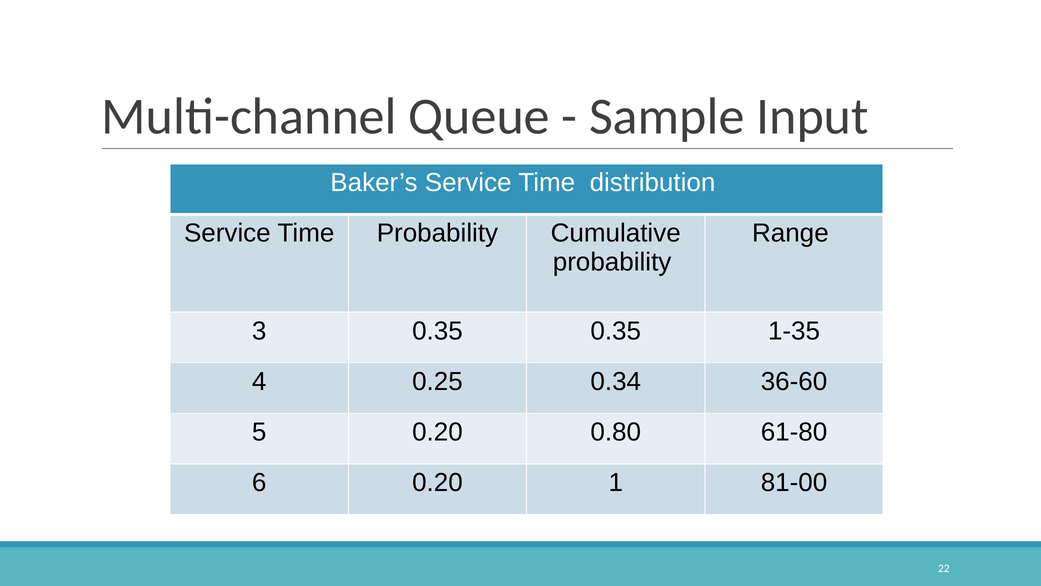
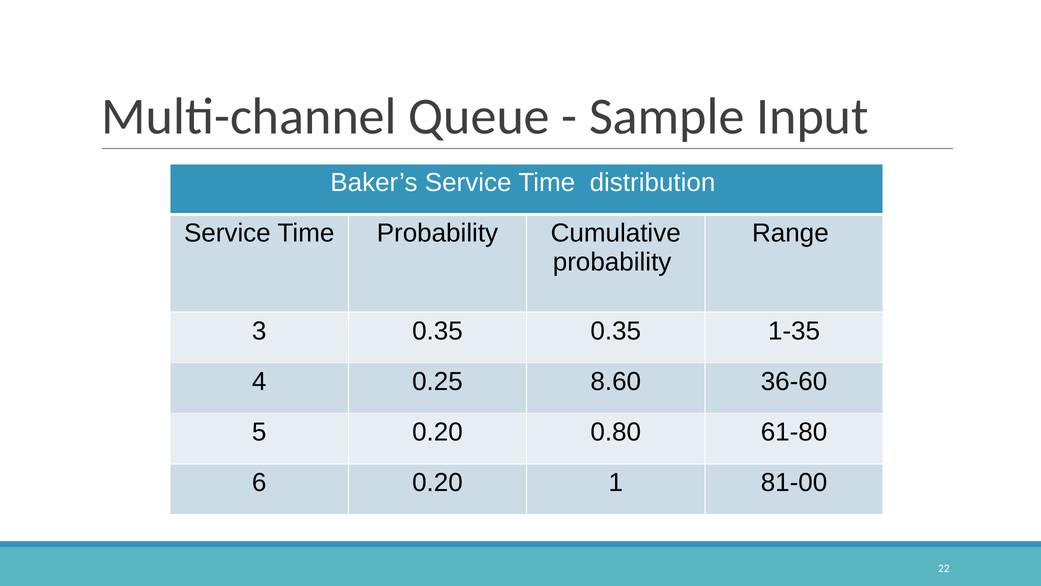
0.34: 0.34 -> 8.60 (616, 381)
